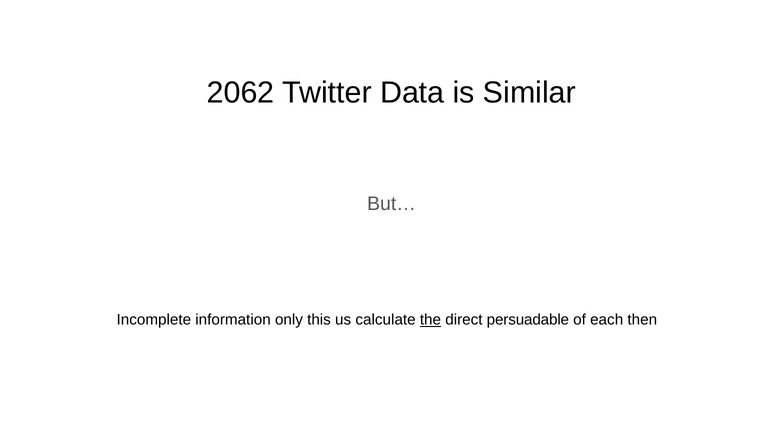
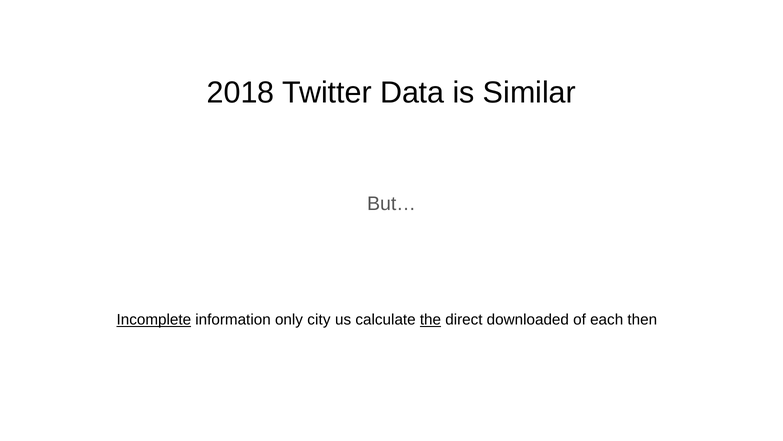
2062: 2062 -> 2018 (241, 92)
Incomplete underline: none -> present (154, 320)
this: this -> city (319, 320)
persuadable: persuadable -> downloaded (528, 320)
